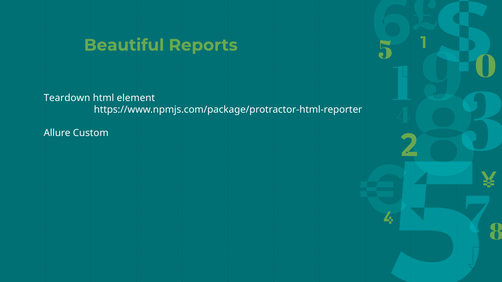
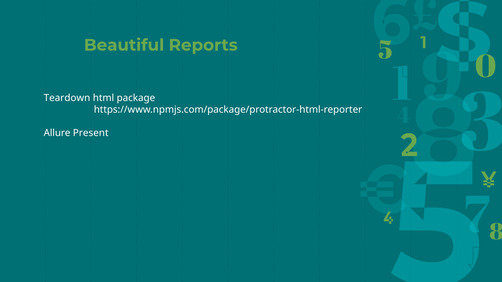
element: element -> package (136, 98)
Custom: Custom -> Present (91, 133)
